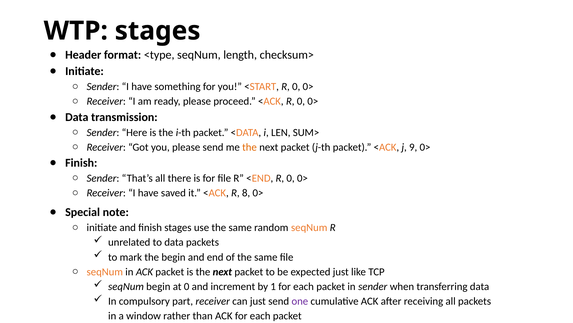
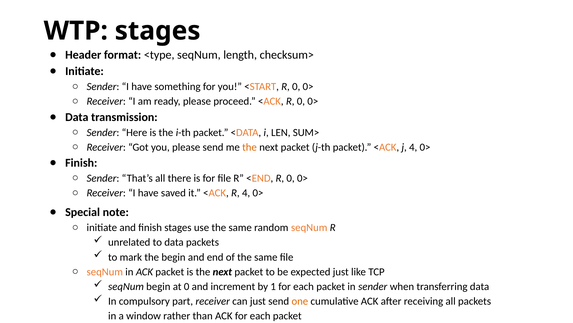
j 9: 9 -> 4 (413, 147)
R 8: 8 -> 4 (246, 193)
one colour: purple -> orange (300, 301)
